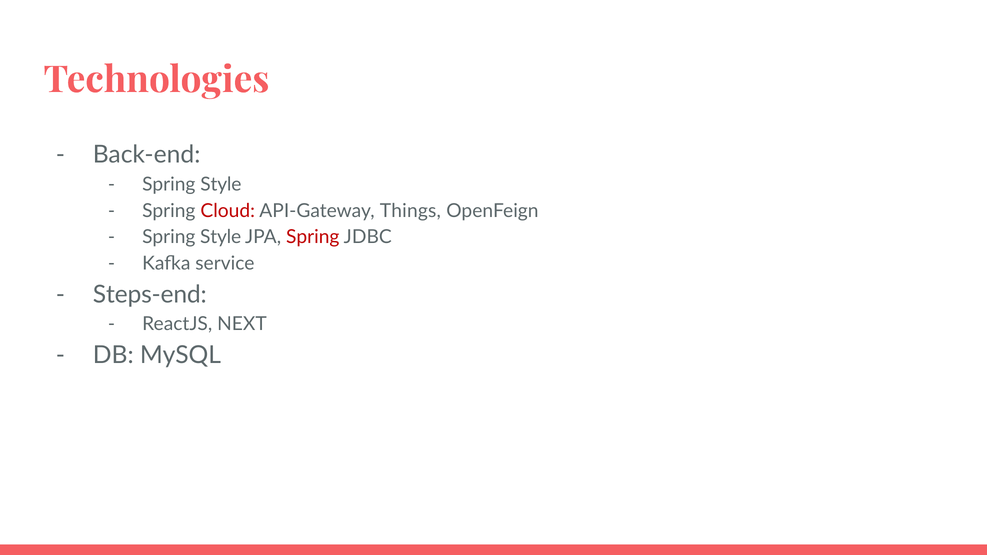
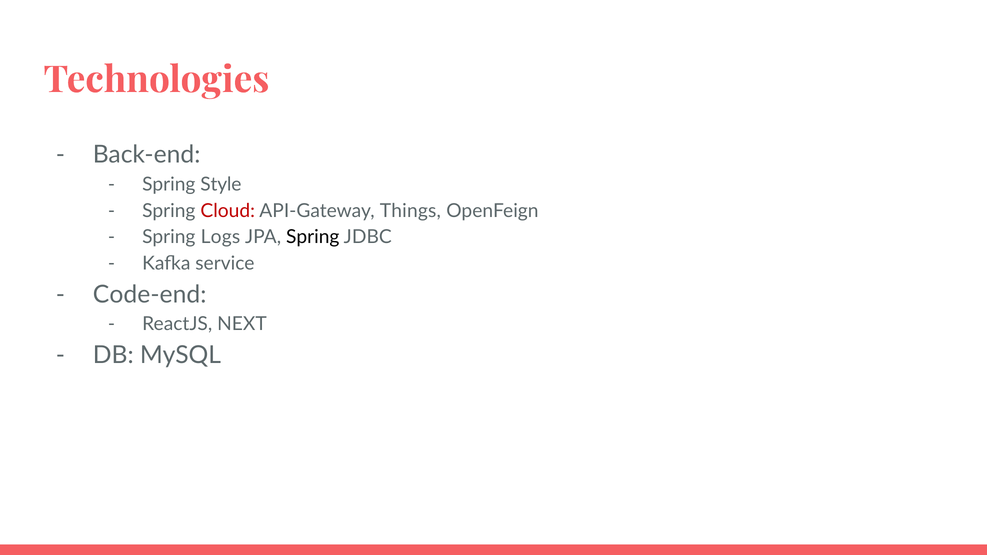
Style: Style -> Logs (220, 237)
Spring colour: red -> black (313, 237)
Steps-end: Steps-end -> Code-end (150, 295)
